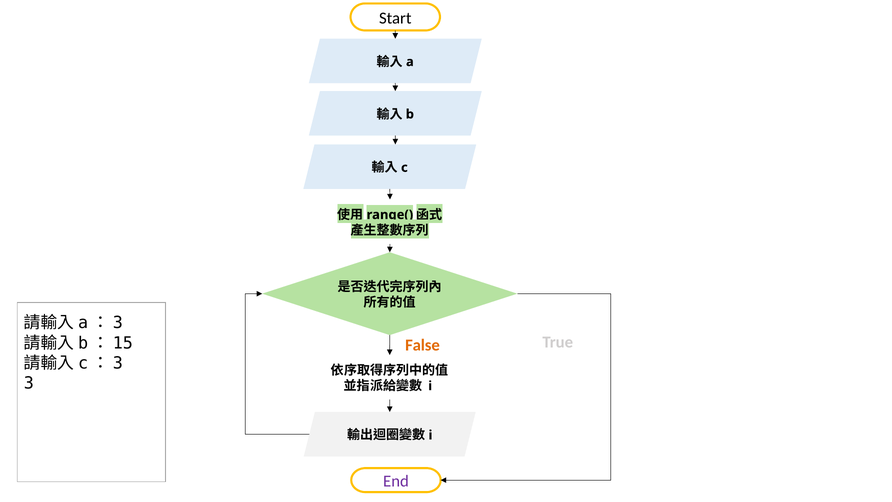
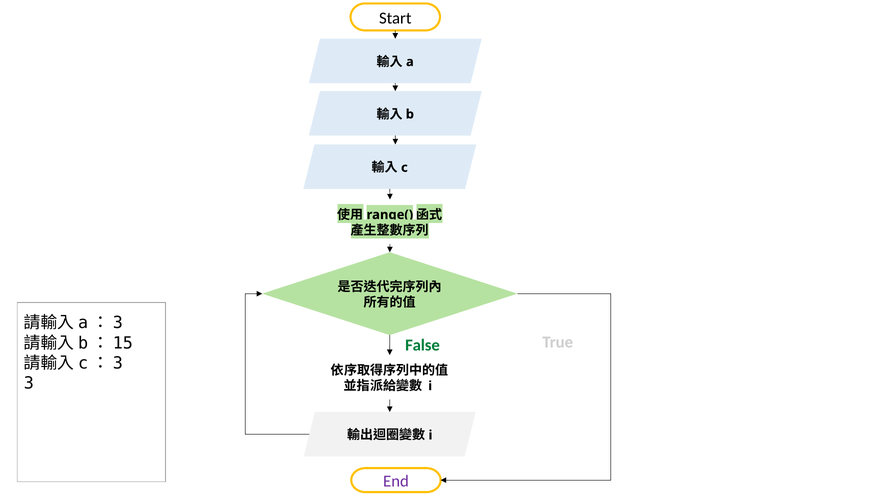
False colour: orange -> green (422, 345)
